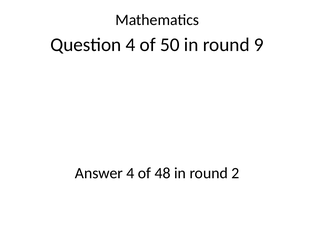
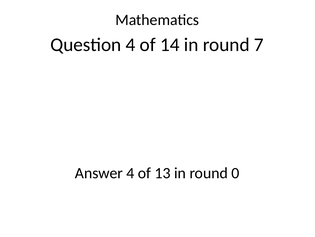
50: 50 -> 14 (170, 44)
9: 9 -> 7 (259, 44)
48: 48 -> 13 (163, 173)
2: 2 -> 0 (235, 173)
